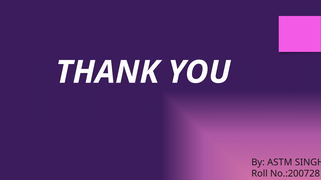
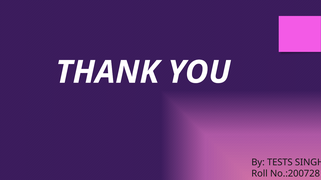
ASTM: ASTM -> TESTS (280, 163)
